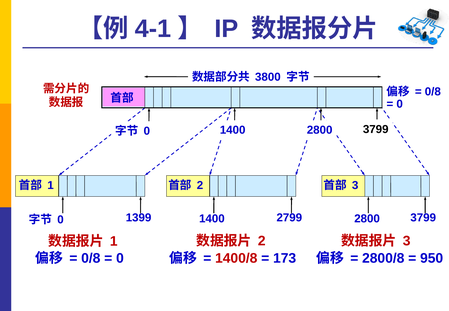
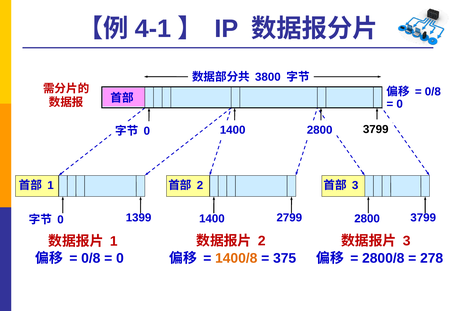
1400/8 colour: red -> orange (236, 258)
173: 173 -> 375 (285, 258)
950: 950 -> 278 (432, 258)
